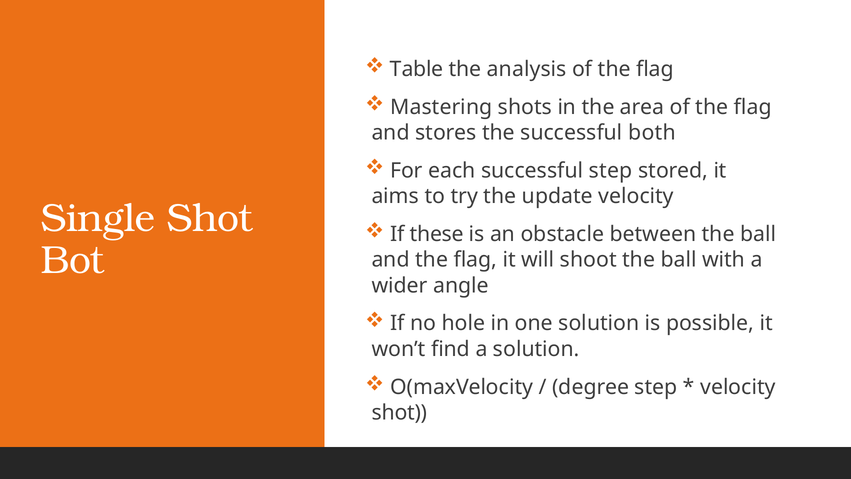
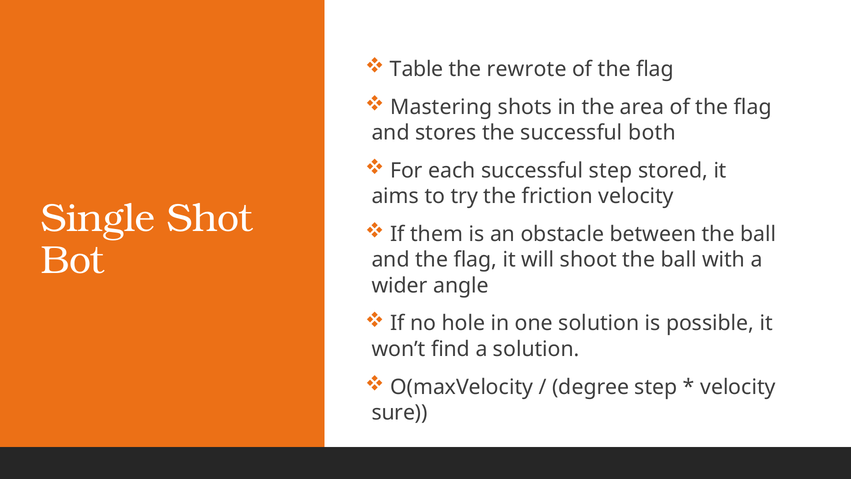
analysis: analysis -> rewrote (527, 69)
update: update -> friction (557, 196)
these: these -> them (437, 234)
shot: shot -> sure (399, 412)
